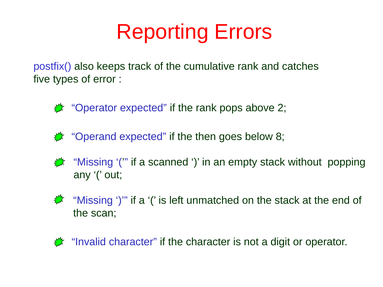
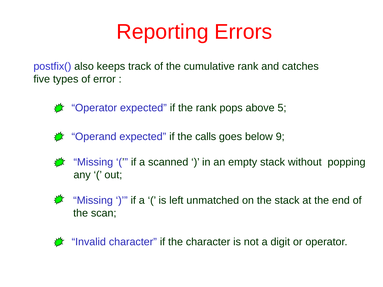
2: 2 -> 5 (282, 108)
then: then -> calls (206, 137)
8: 8 -> 9 (280, 137)
